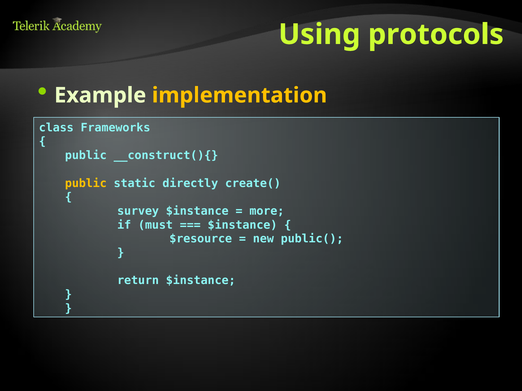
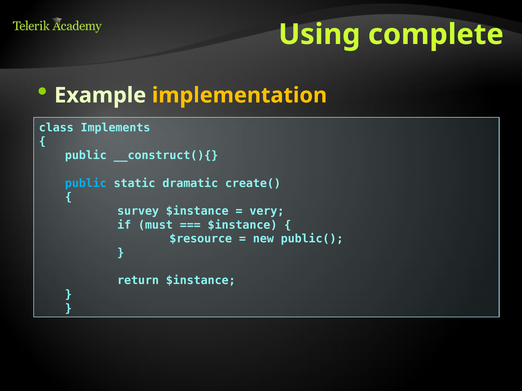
protocols: protocols -> complete (436, 34)
Frameworks: Frameworks -> Implements (115, 128)
public colour: yellow -> light blue (86, 183)
directly: directly -> dramatic (190, 183)
more: more -> very (267, 211)
